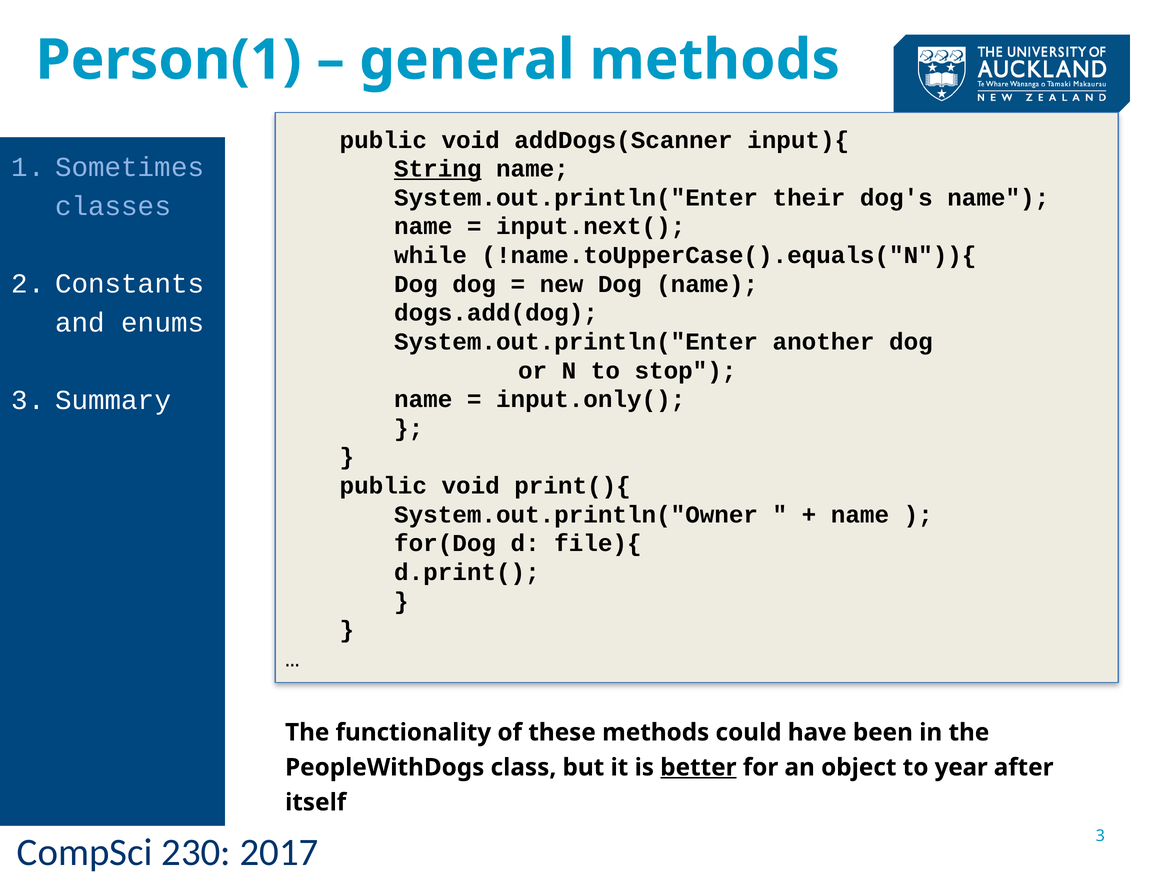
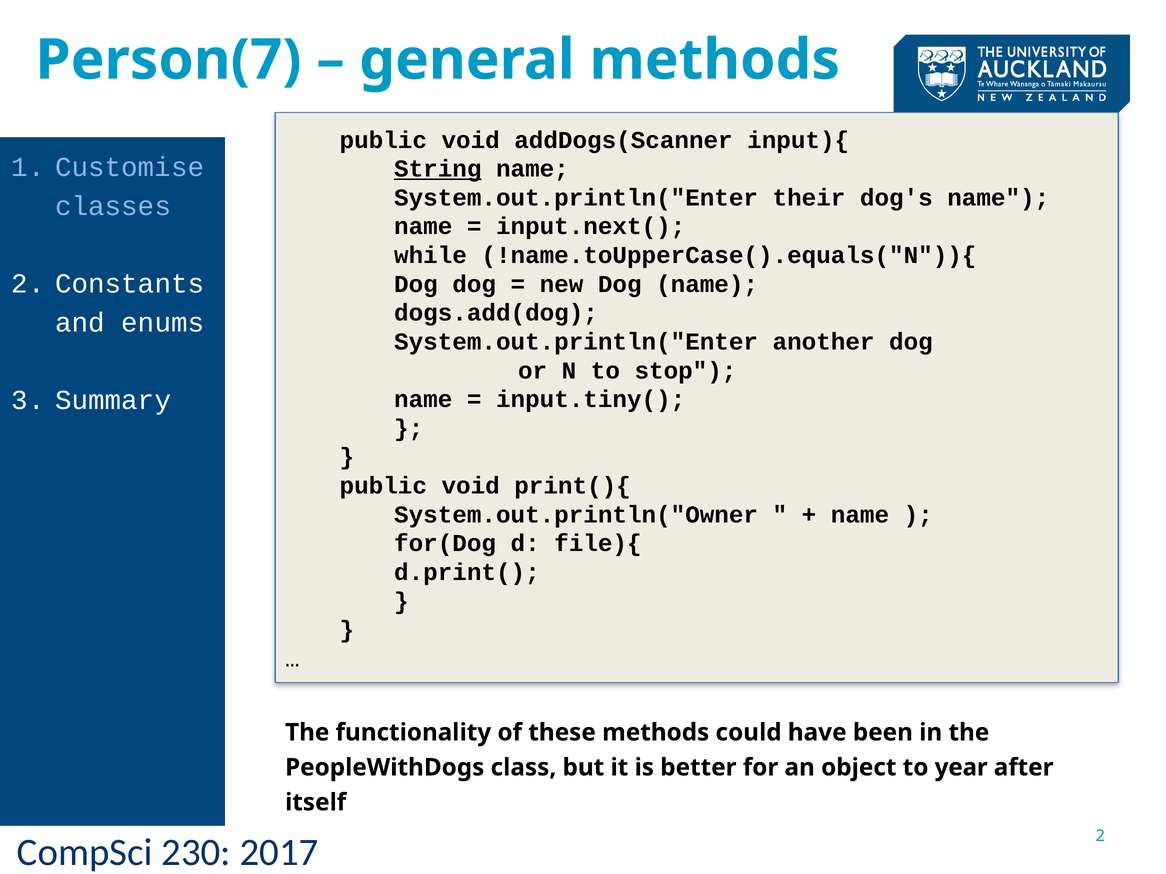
Person(1: Person(1 -> Person(7 (168, 60)
Sometimes: Sometimes -> Customise (130, 167)
input.only(: input.only( -> input.tiny( (591, 400)
better underline: present -> none (698, 768)
3: 3 -> 2 (1100, 837)
